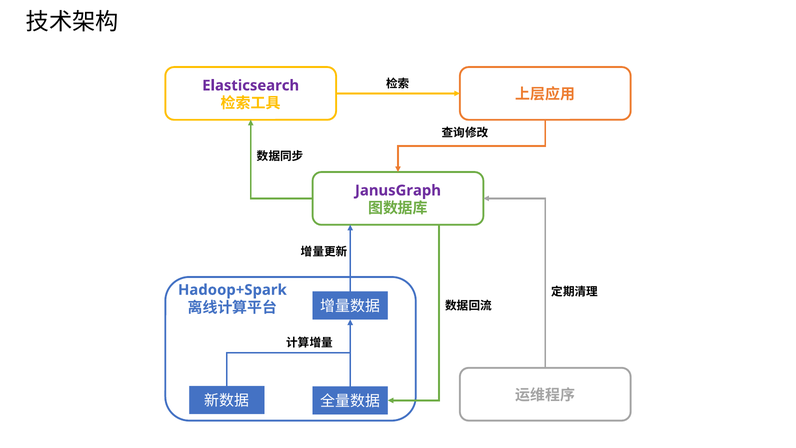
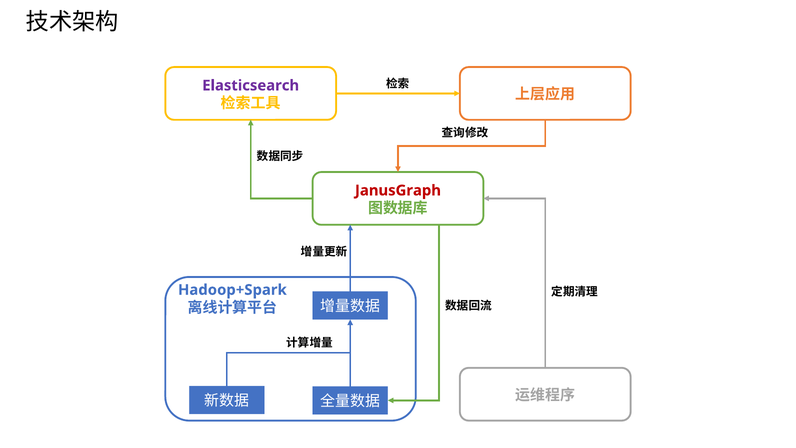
JanusGraph colour: purple -> red (398, 190)
